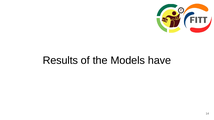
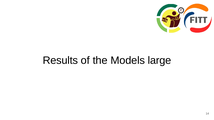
have: have -> large (160, 61)
